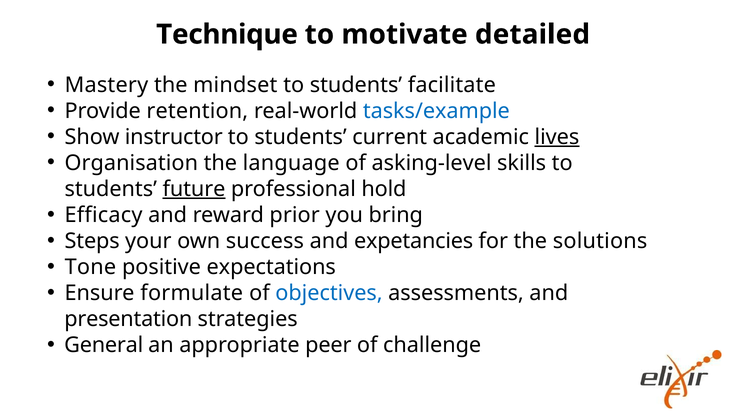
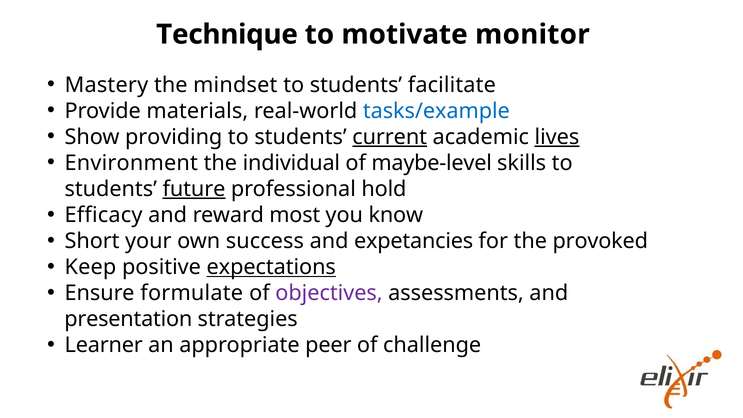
detailed: detailed -> monitor (532, 34)
retention: retention -> materials (197, 111)
instructor: instructor -> providing (174, 137)
current underline: none -> present (390, 137)
Organisation: Organisation -> Environment (131, 163)
language: language -> individual (291, 163)
asking-level: asking-level -> maybe-level (432, 163)
prior: prior -> most (295, 215)
bring: bring -> know (396, 215)
Steps: Steps -> Short (92, 241)
solutions: solutions -> provoked (600, 241)
Tone: Tone -> Keep (90, 267)
expectations underline: none -> present (271, 267)
objectives colour: blue -> purple (329, 293)
General: General -> Learner (104, 345)
